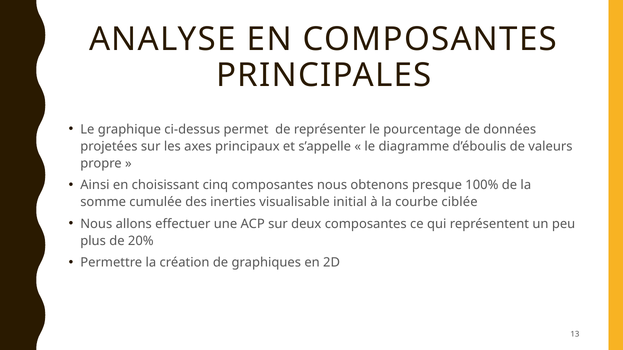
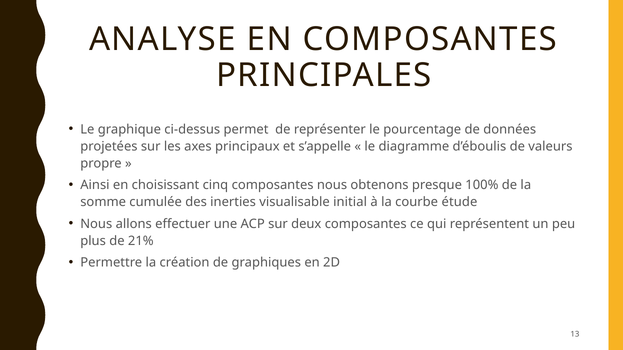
ciblée: ciblée -> étude (459, 202)
20%: 20% -> 21% (141, 241)
